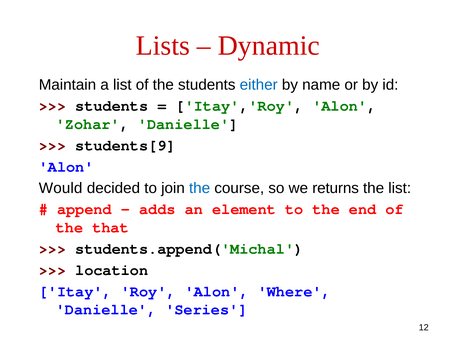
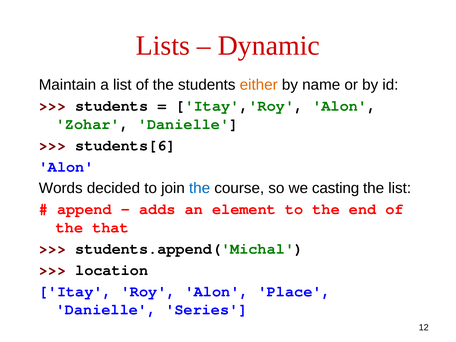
either colour: blue -> orange (259, 85)
students[9: students[9 -> students[6 (125, 145)
Would: Would -> Words (61, 188)
returns: returns -> casting (336, 188)
Where: Where -> Place (294, 291)
